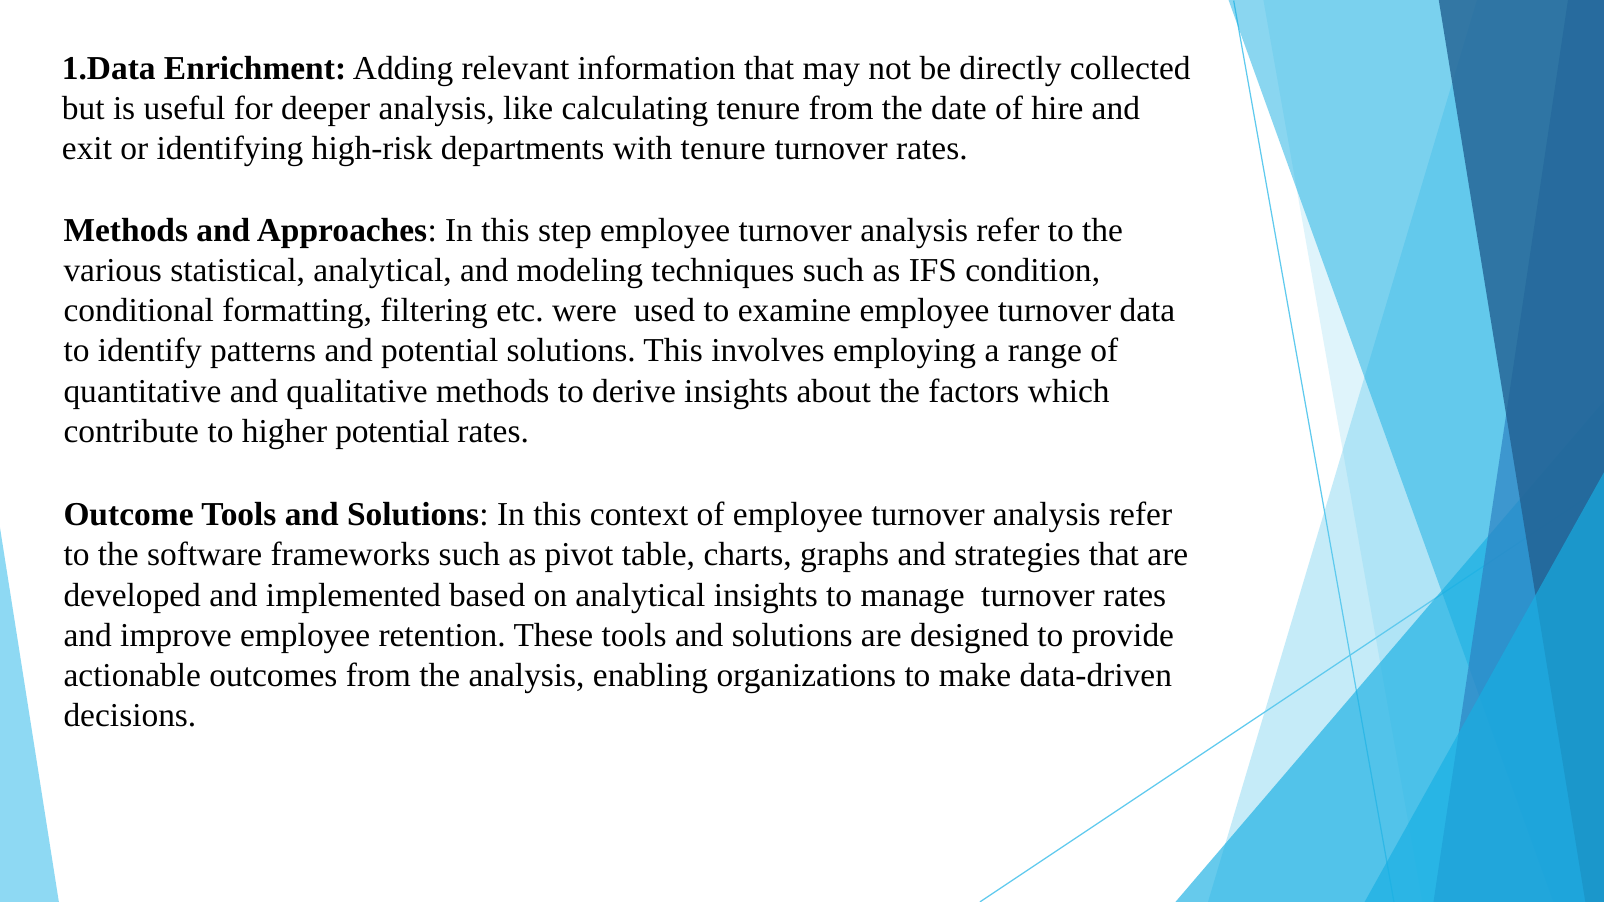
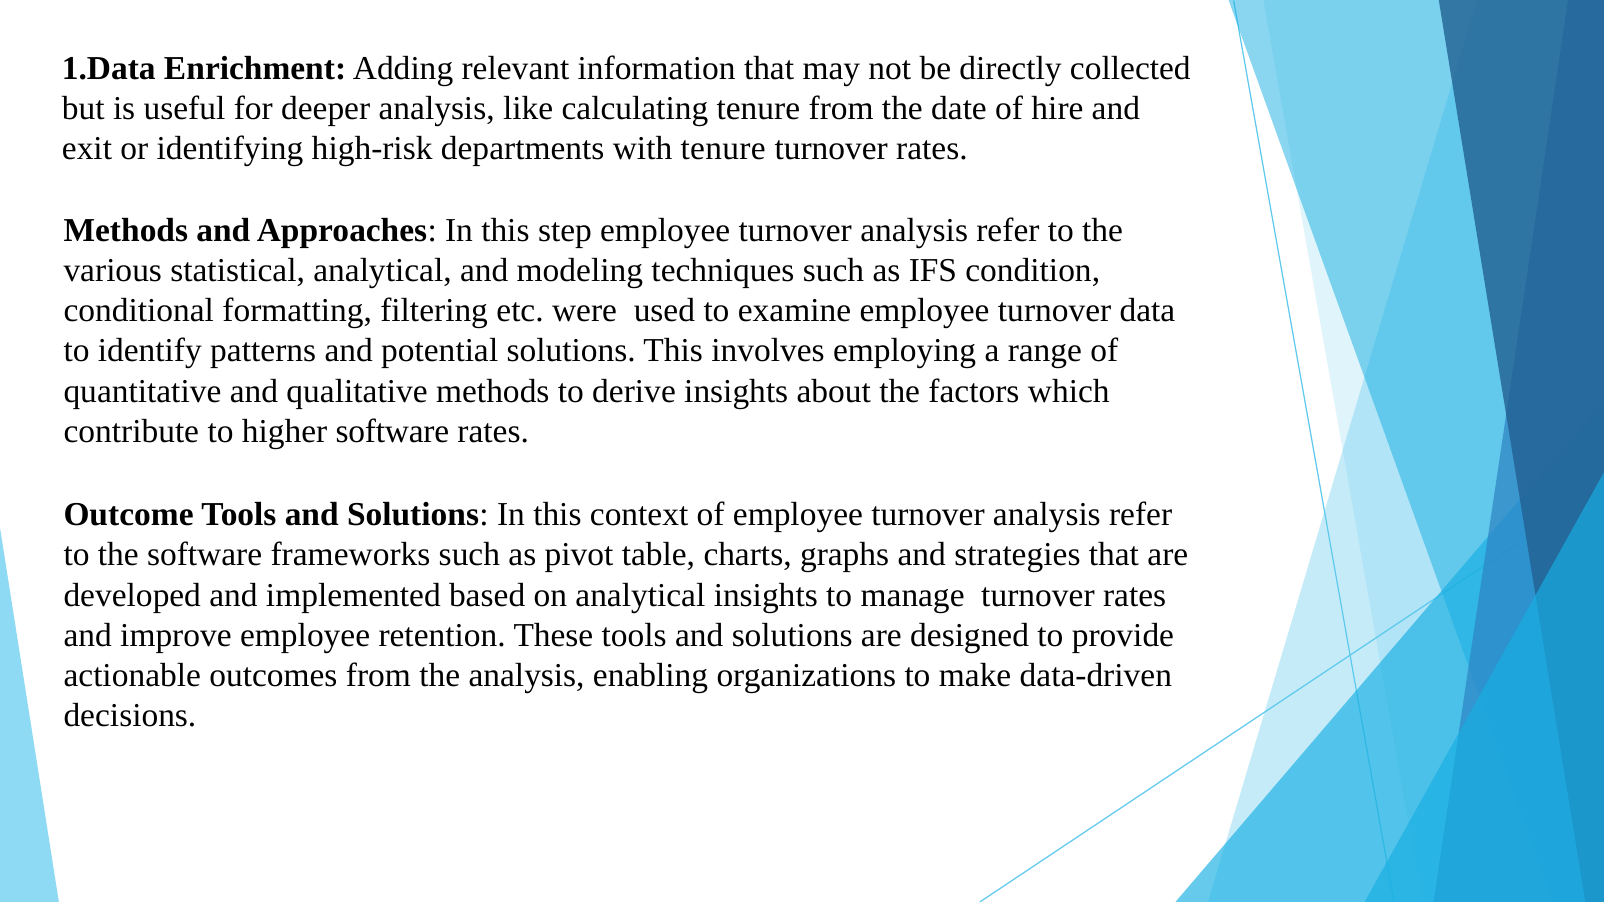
higher potential: potential -> software (392, 431)
